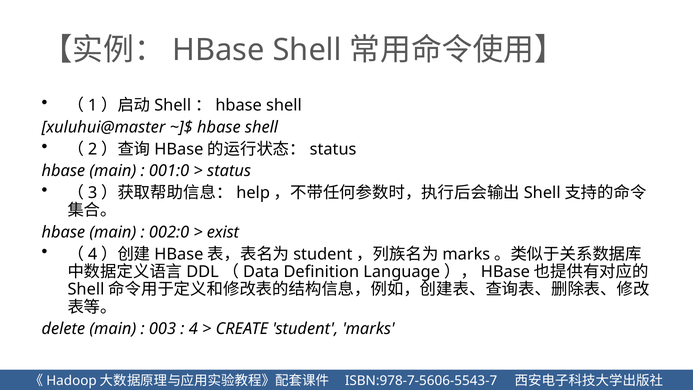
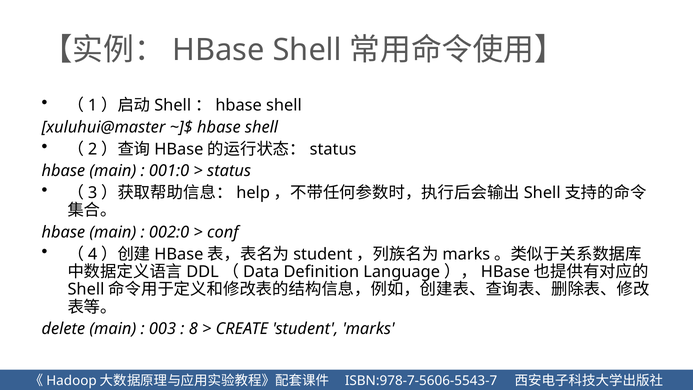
exist: exist -> conf (223, 232)
4: 4 -> 8 (193, 329)
